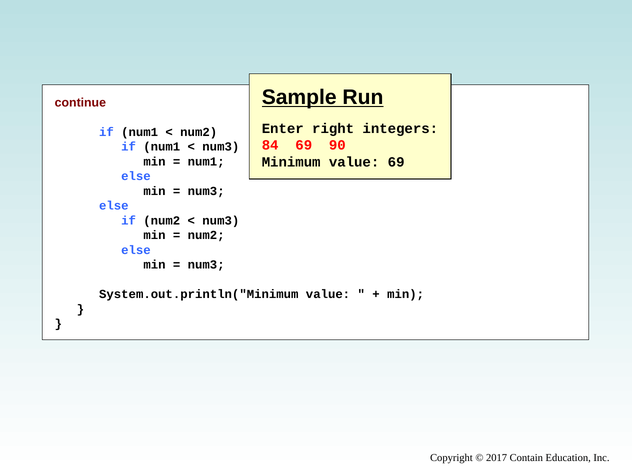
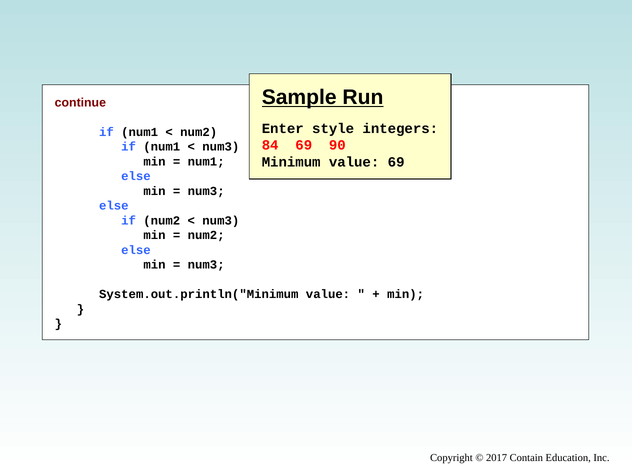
right: right -> style (333, 128)
